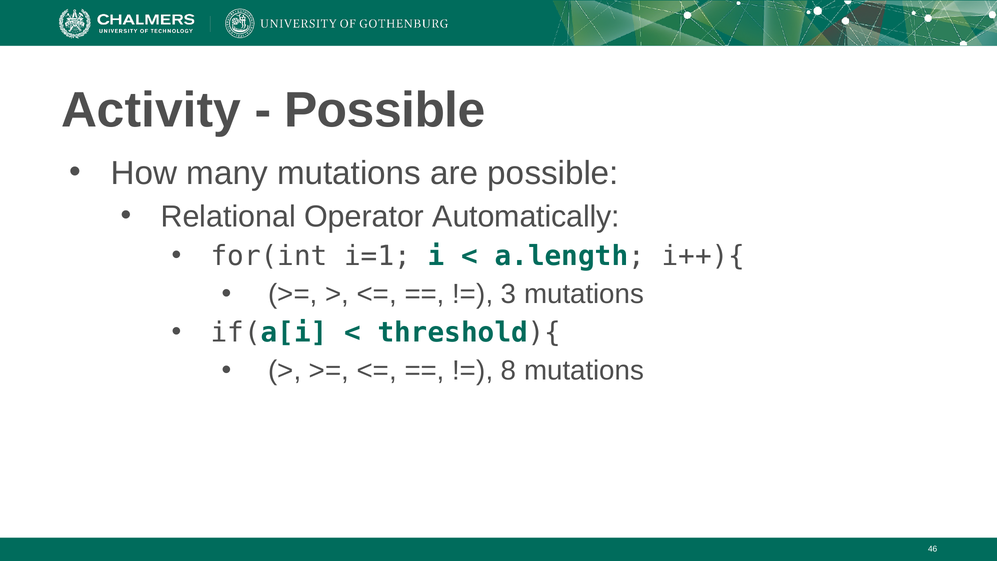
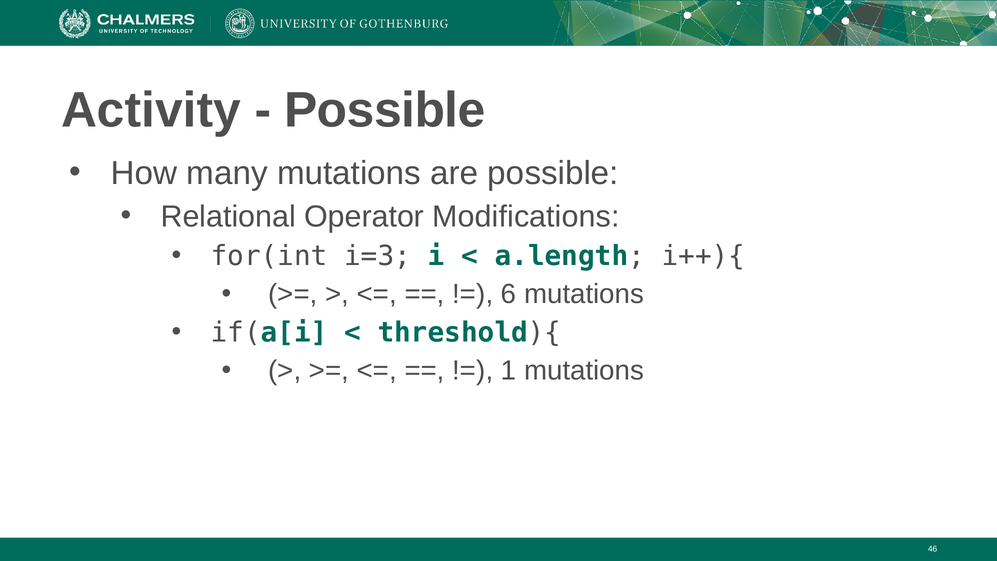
Automatically: Automatically -> Modifications (526, 217)
i=1: i=1 -> i=3 (378, 256)
3: 3 -> 6 (509, 294)
8: 8 -> 1 (509, 370)
